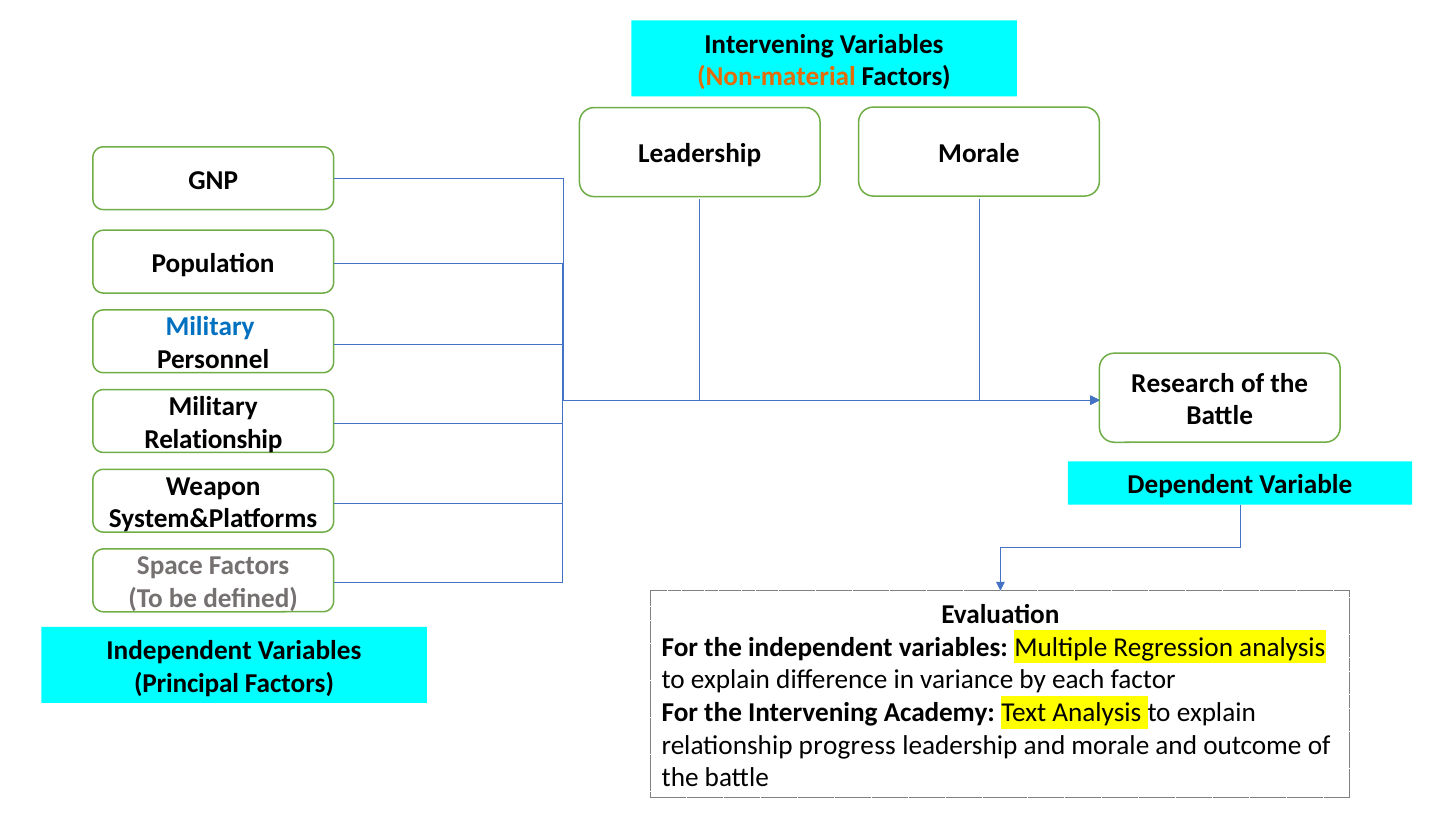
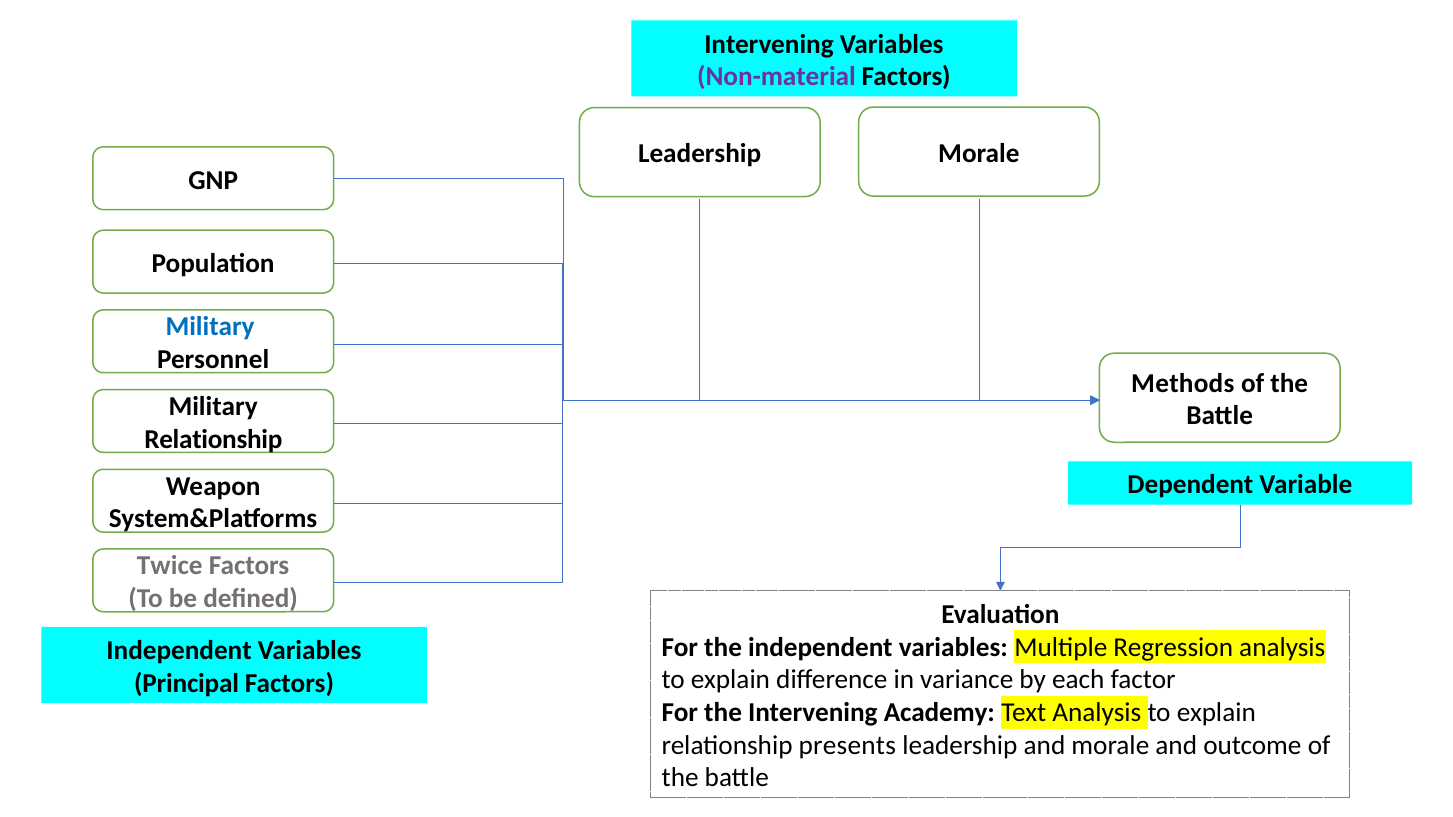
Non-material colour: orange -> purple (776, 77)
Research: Research -> Methods (1183, 383)
Space: Space -> Twice (170, 566)
progress: progress -> presents (847, 745)
